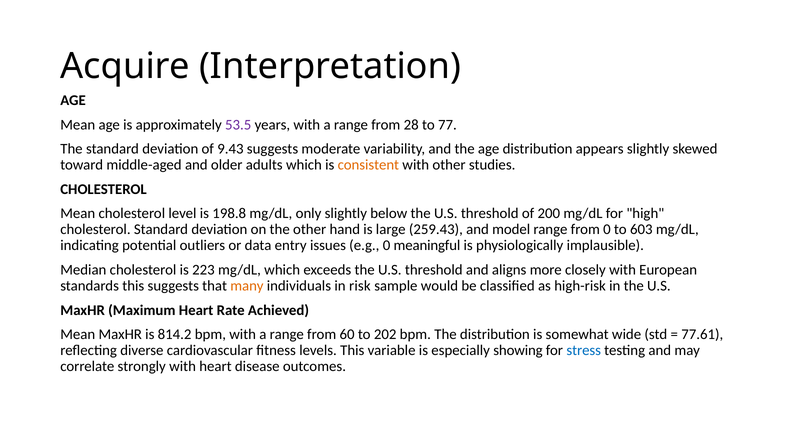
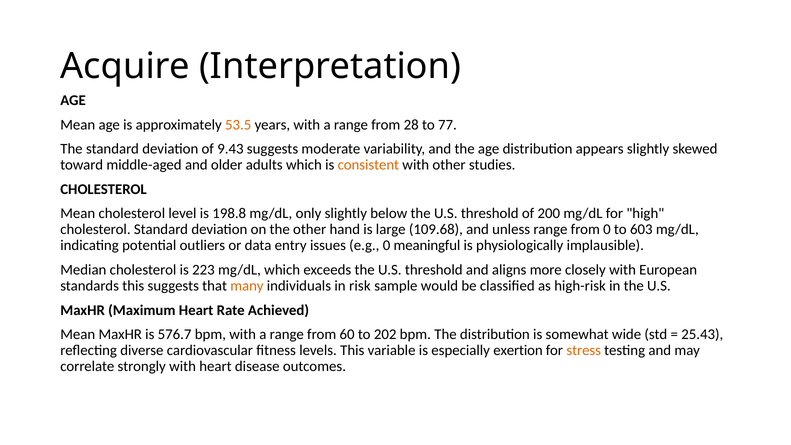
53.5 colour: purple -> orange (238, 125)
259.43: 259.43 -> 109.68 (436, 230)
model: model -> unless (511, 230)
814.2: 814.2 -> 576.7 (175, 334)
77.61: 77.61 -> 25.43 (702, 334)
showing: showing -> exertion (518, 350)
stress colour: blue -> orange (584, 350)
